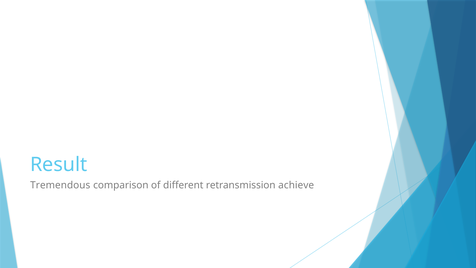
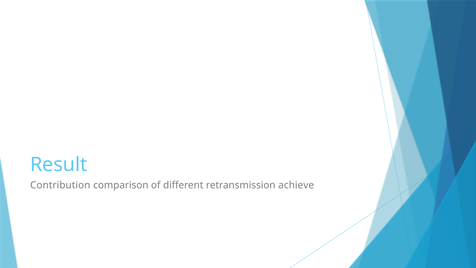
Tremendous: Tremendous -> Contribution (60, 185)
